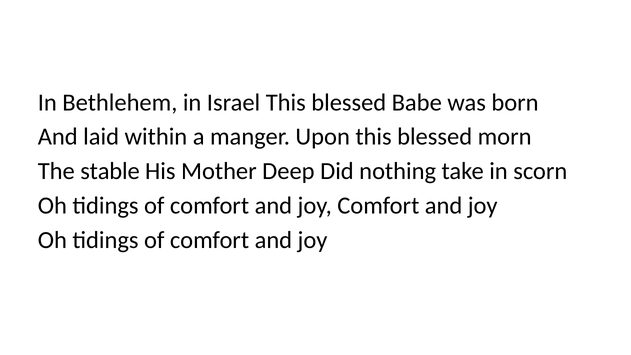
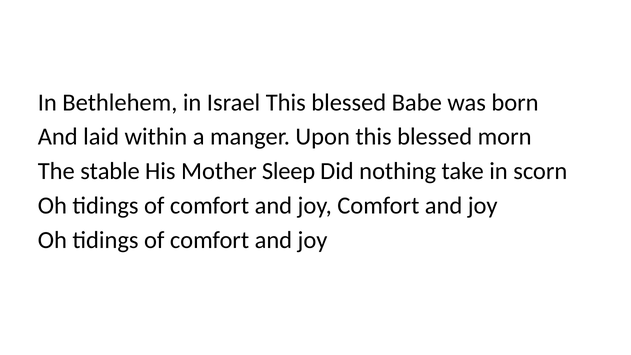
Deep: Deep -> Sleep (289, 171)
